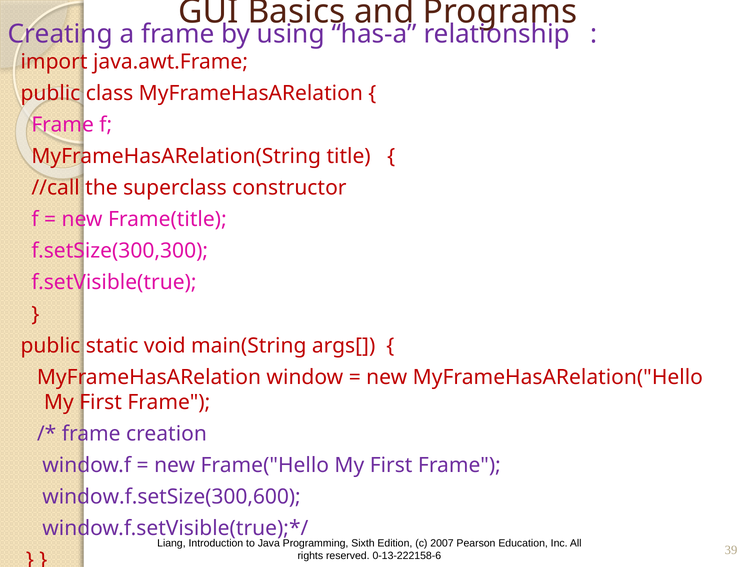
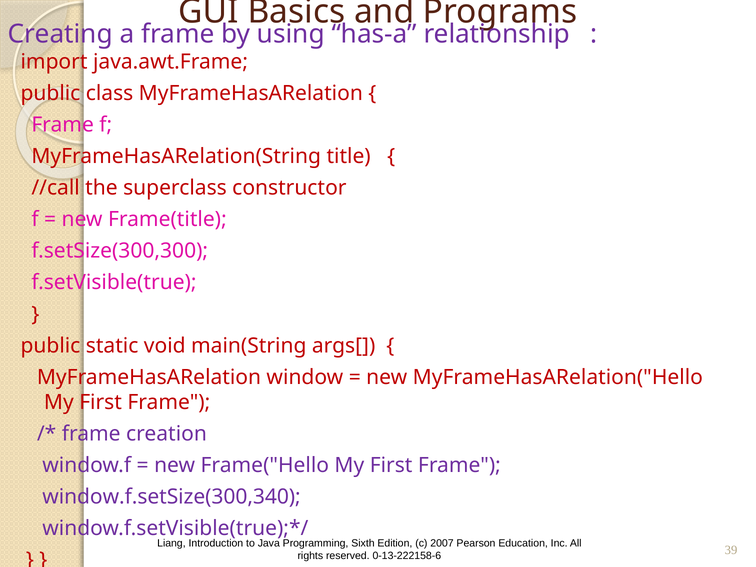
window.f.setSize(300,600: window.f.setSize(300,600 -> window.f.setSize(300,340 (172, 497)
